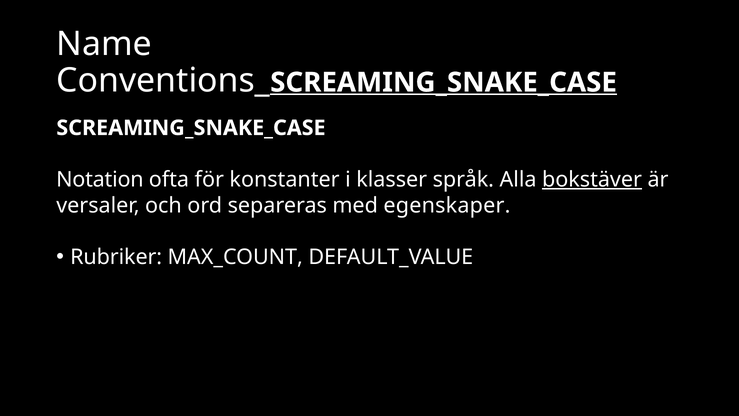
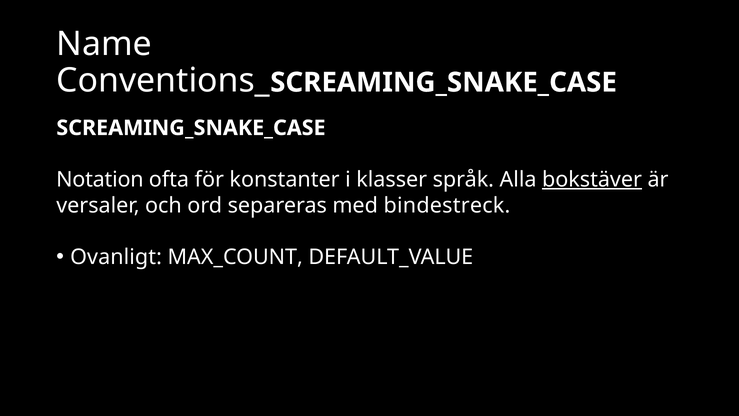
SCREAMING_SNAKE_CASE underline: present -> none (444, 82)
egenskaper: egenskaper -> bindestreck (447, 205)
Rubriker: Rubriker -> Ovanligt (116, 257)
